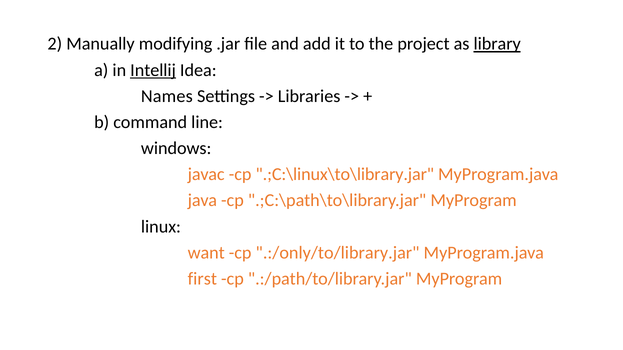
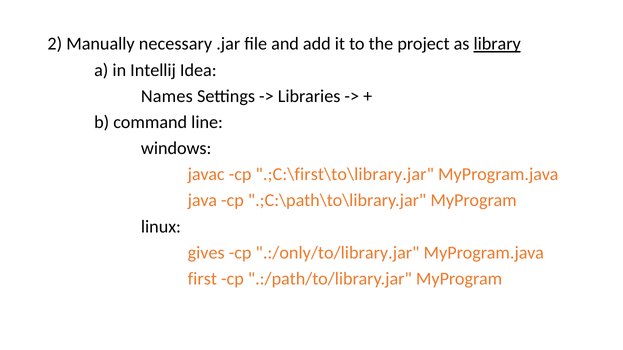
modifying: modifying -> necessary (175, 44)
Intellij underline: present -> none (153, 70)
.;C:\linux\to\library.jar: .;C:\linux\to\library.jar -> .;C:\first\to\library.jar (345, 175)
want: want -> gives (206, 253)
